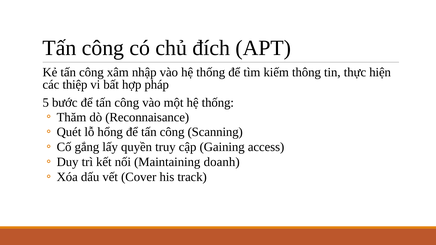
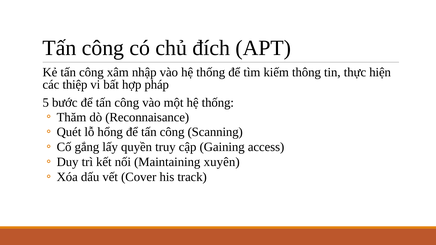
doanh: doanh -> xuyên (222, 162)
